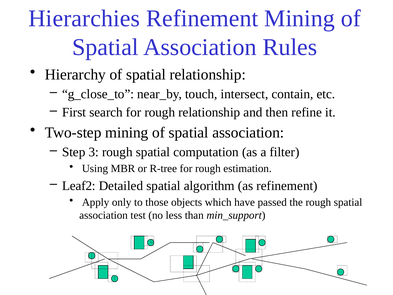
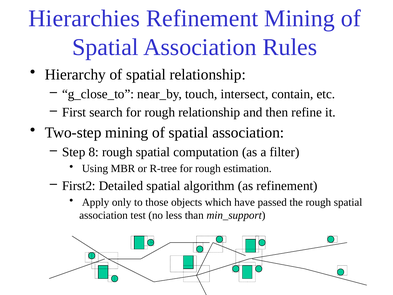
3: 3 -> 8 (94, 152)
Leaf2: Leaf2 -> First2 (79, 186)
